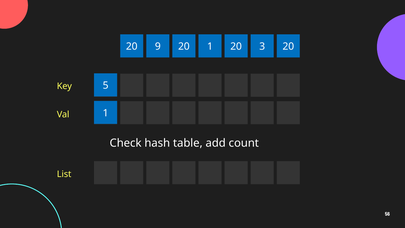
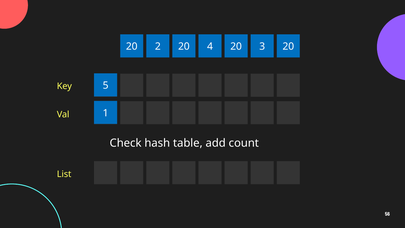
9: 9 -> 2 (158, 47)
20 1: 1 -> 4 (210, 47)
